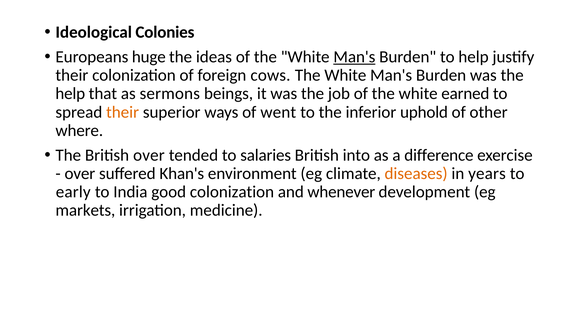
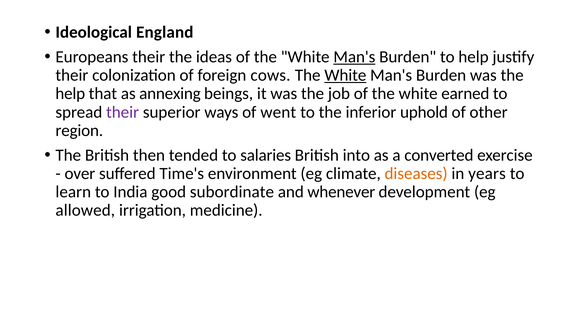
Colonies: Colonies -> England (165, 32)
Europeans huge: huge -> their (149, 57)
White underline: none -> present (345, 75)
sermons: sermons -> annexing (170, 94)
their colour: orange -> purple (123, 112)
where: where -> region (79, 130)
British over: over -> then (149, 155)
difference: difference -> converted (439, 155)
Khan's: Khan's -> Time's (182, 173)
early: early -> learn (73, 192)
good colonization: colonization -> subordinate (232, 192)
markets: markets -> allowed (85, 210)
